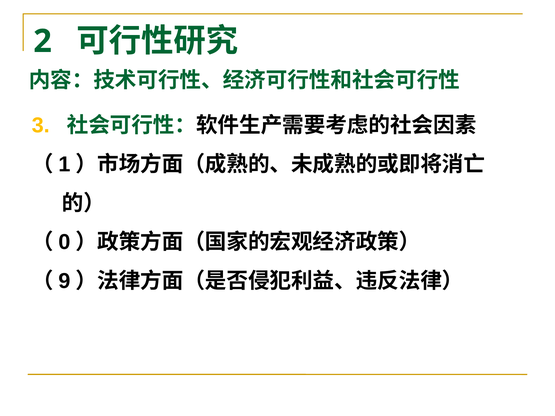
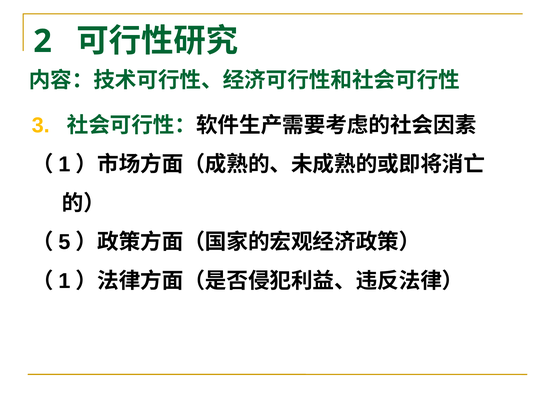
0: 0 -> 5 (64, 242)
9: 9 -> 1 (64, 281)
